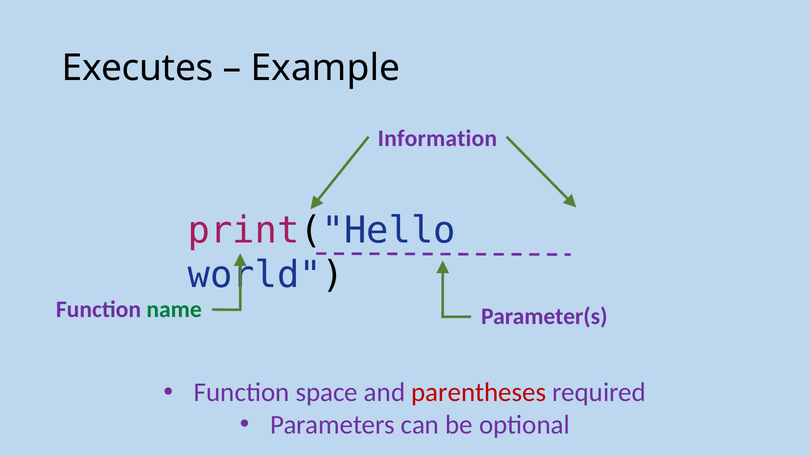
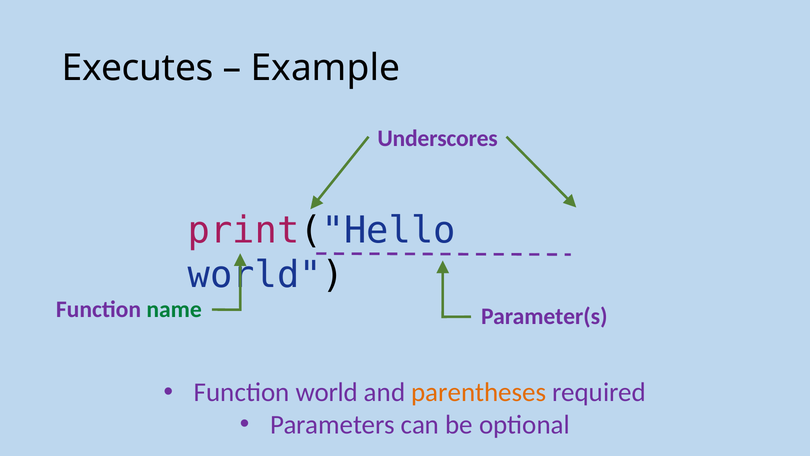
Information: Information -> Underscores (438, 138)
Function space: space -> world (327, 392)
parentheses colour: red -> orange (479, 392)
